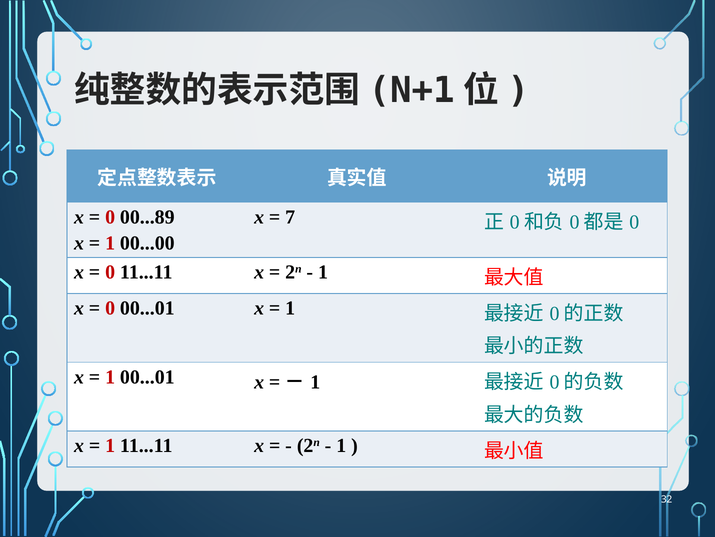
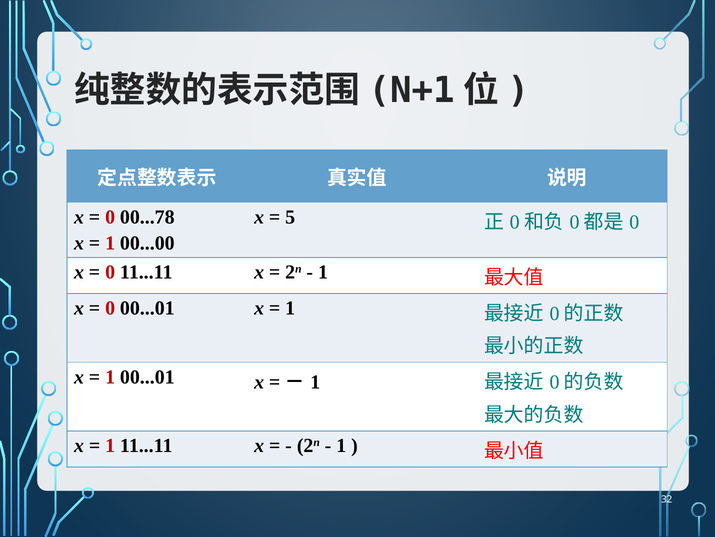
00...89: 00...89 -> 00...78 (147, 217)
7: 7 -> 5 (290, 217)
